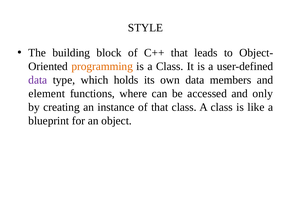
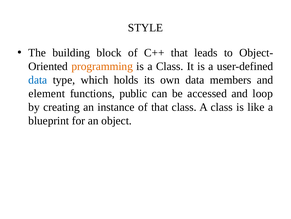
data colour: purple -> blue (38, 80)
where: where -> public (133, 93)
only: only -> loop (263, 93)
